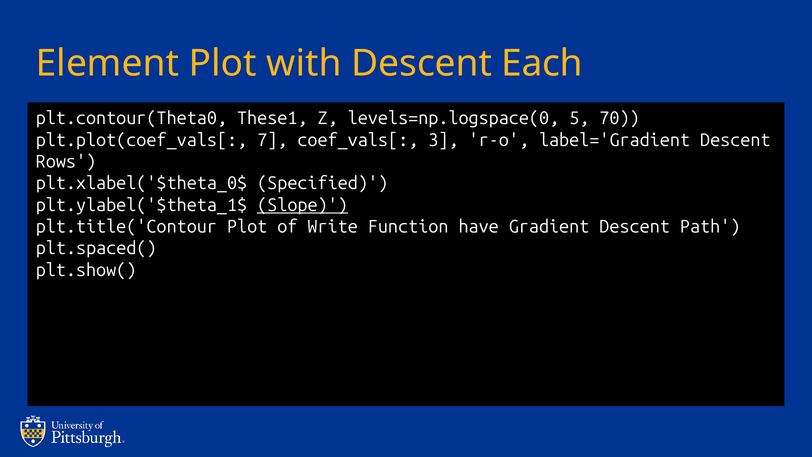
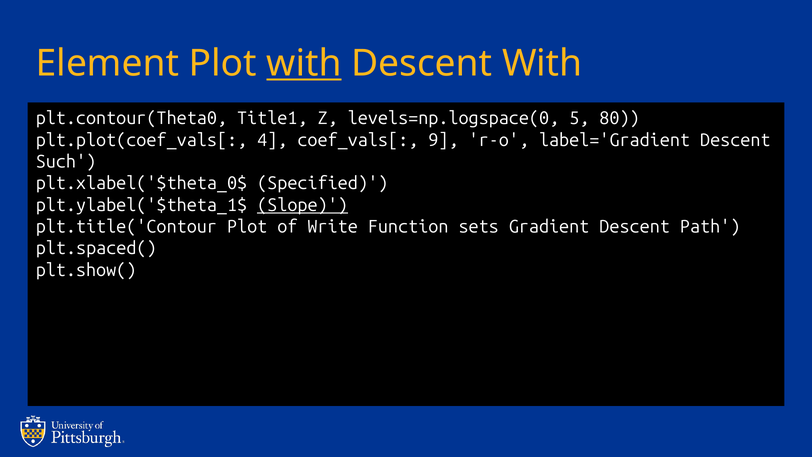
with underline: none -> present (304, 63)
Descent Each: Each -> With (542, 63)
These1: These1 -> Title1 (272, 118)
70: 70 -> 80 (620, 118)
7: 7 -> 4 (272, 140)
3: 3 -> 9 (443, 140)
Rows: Rows -> Such (66, 162)
have: have -> sets (479, 227)
